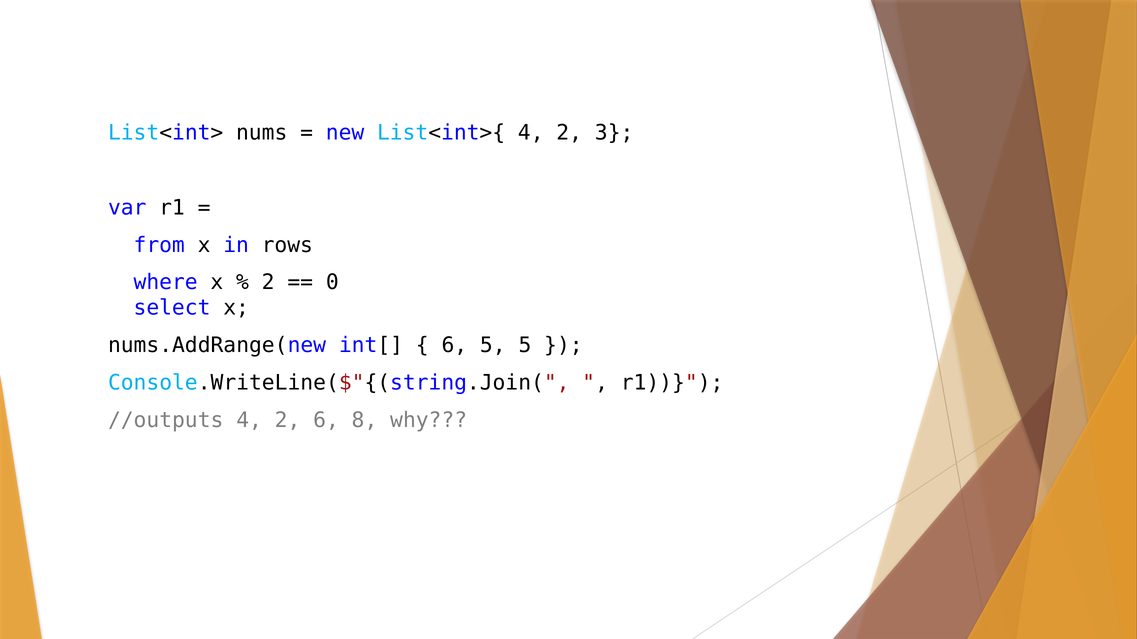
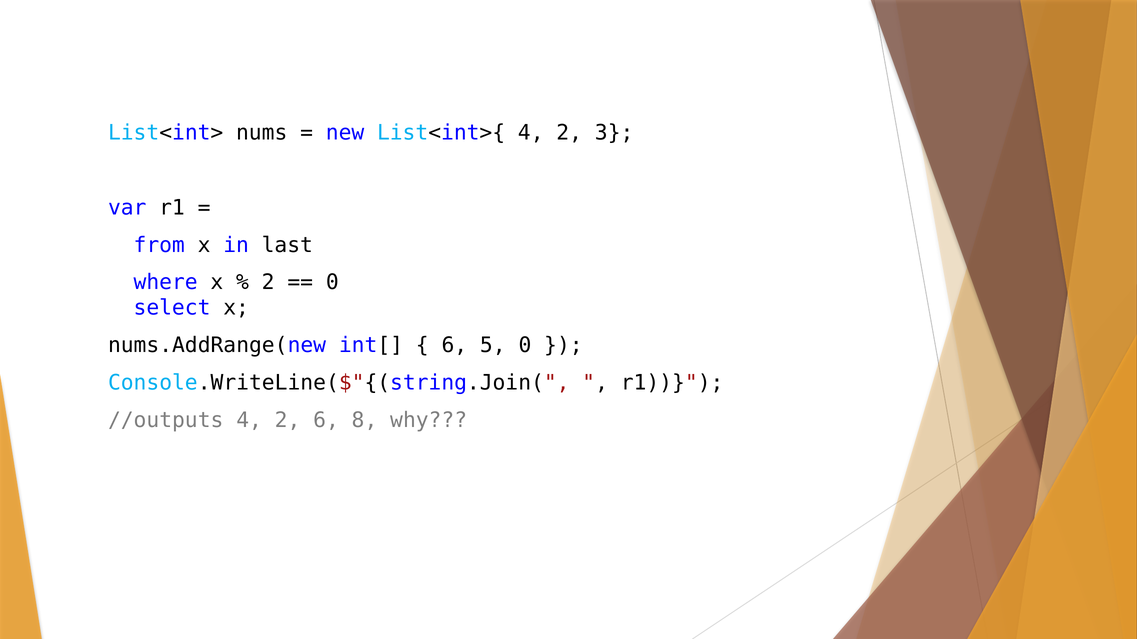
rows: rows -> last (287, 245)
5 5: 5 -> 0 (525, 346)
